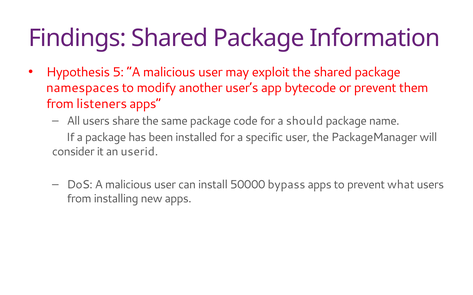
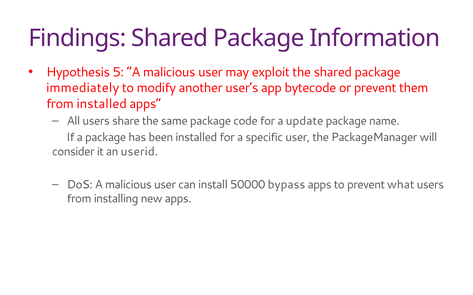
namespaces: namespaces -> immediately (83, 88)
from listeners: listeners -> installed (102, 104)
should: should -> update (305, 121)
